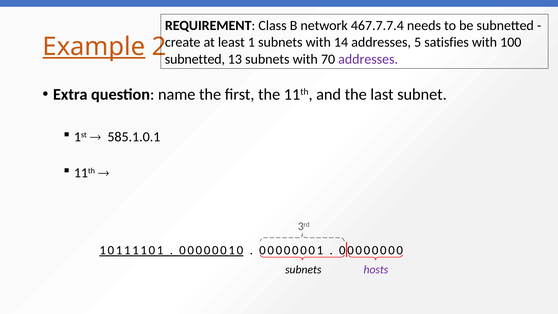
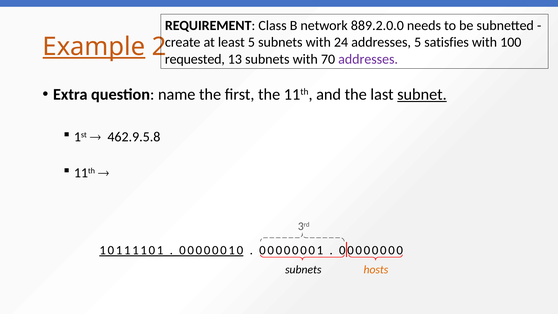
467.7.7.4: 467.7.7.4 -> 889.2.0.0 (377, 26)
least 1: 1 -> 5 (251, 42)
14: 14 -> 24 (341, 42)
subnetted: subnetted -> requested (195, 59)
subnet underline: none -> present (422, 94)
585.1.0.1: 585.1.0.1 -> 462.9.5.8 (134, 137)
hosts colour: purple -> orange (376, 269)
